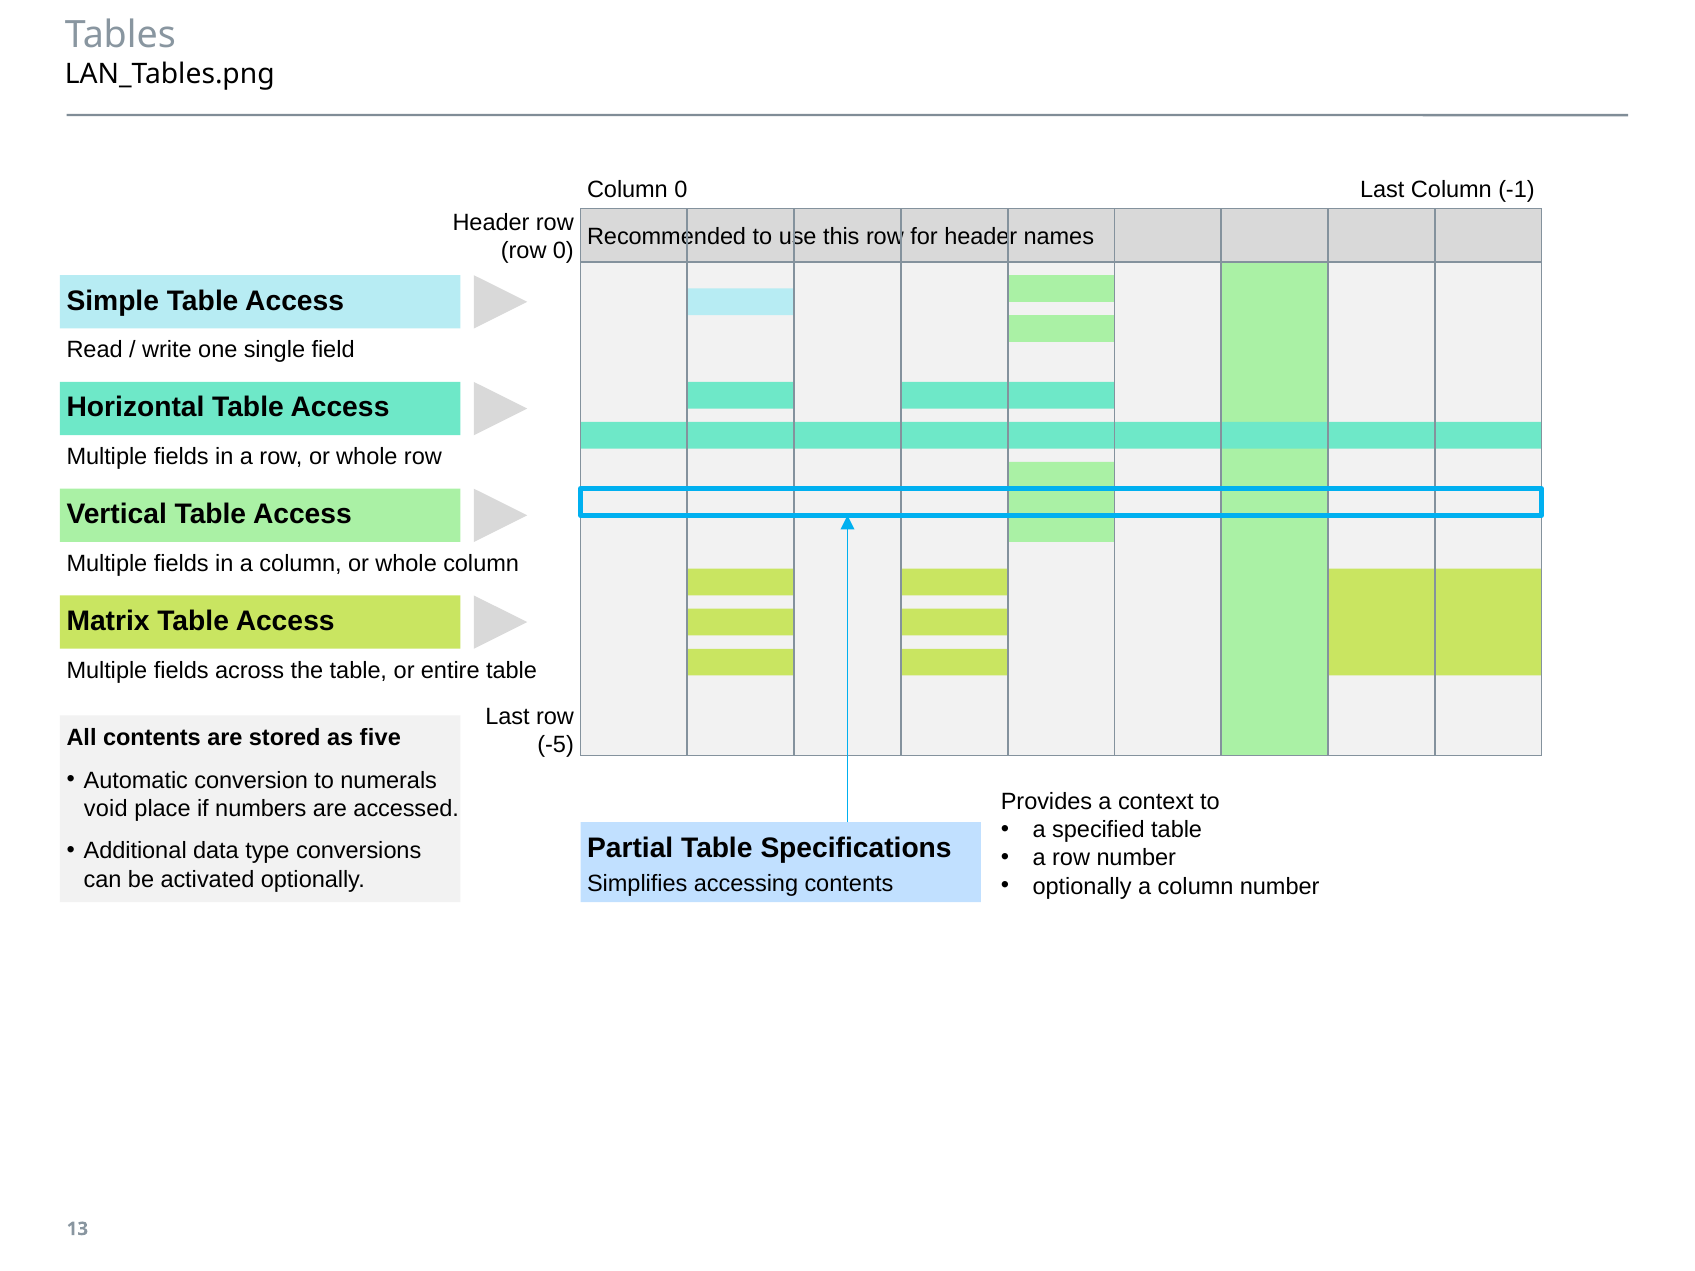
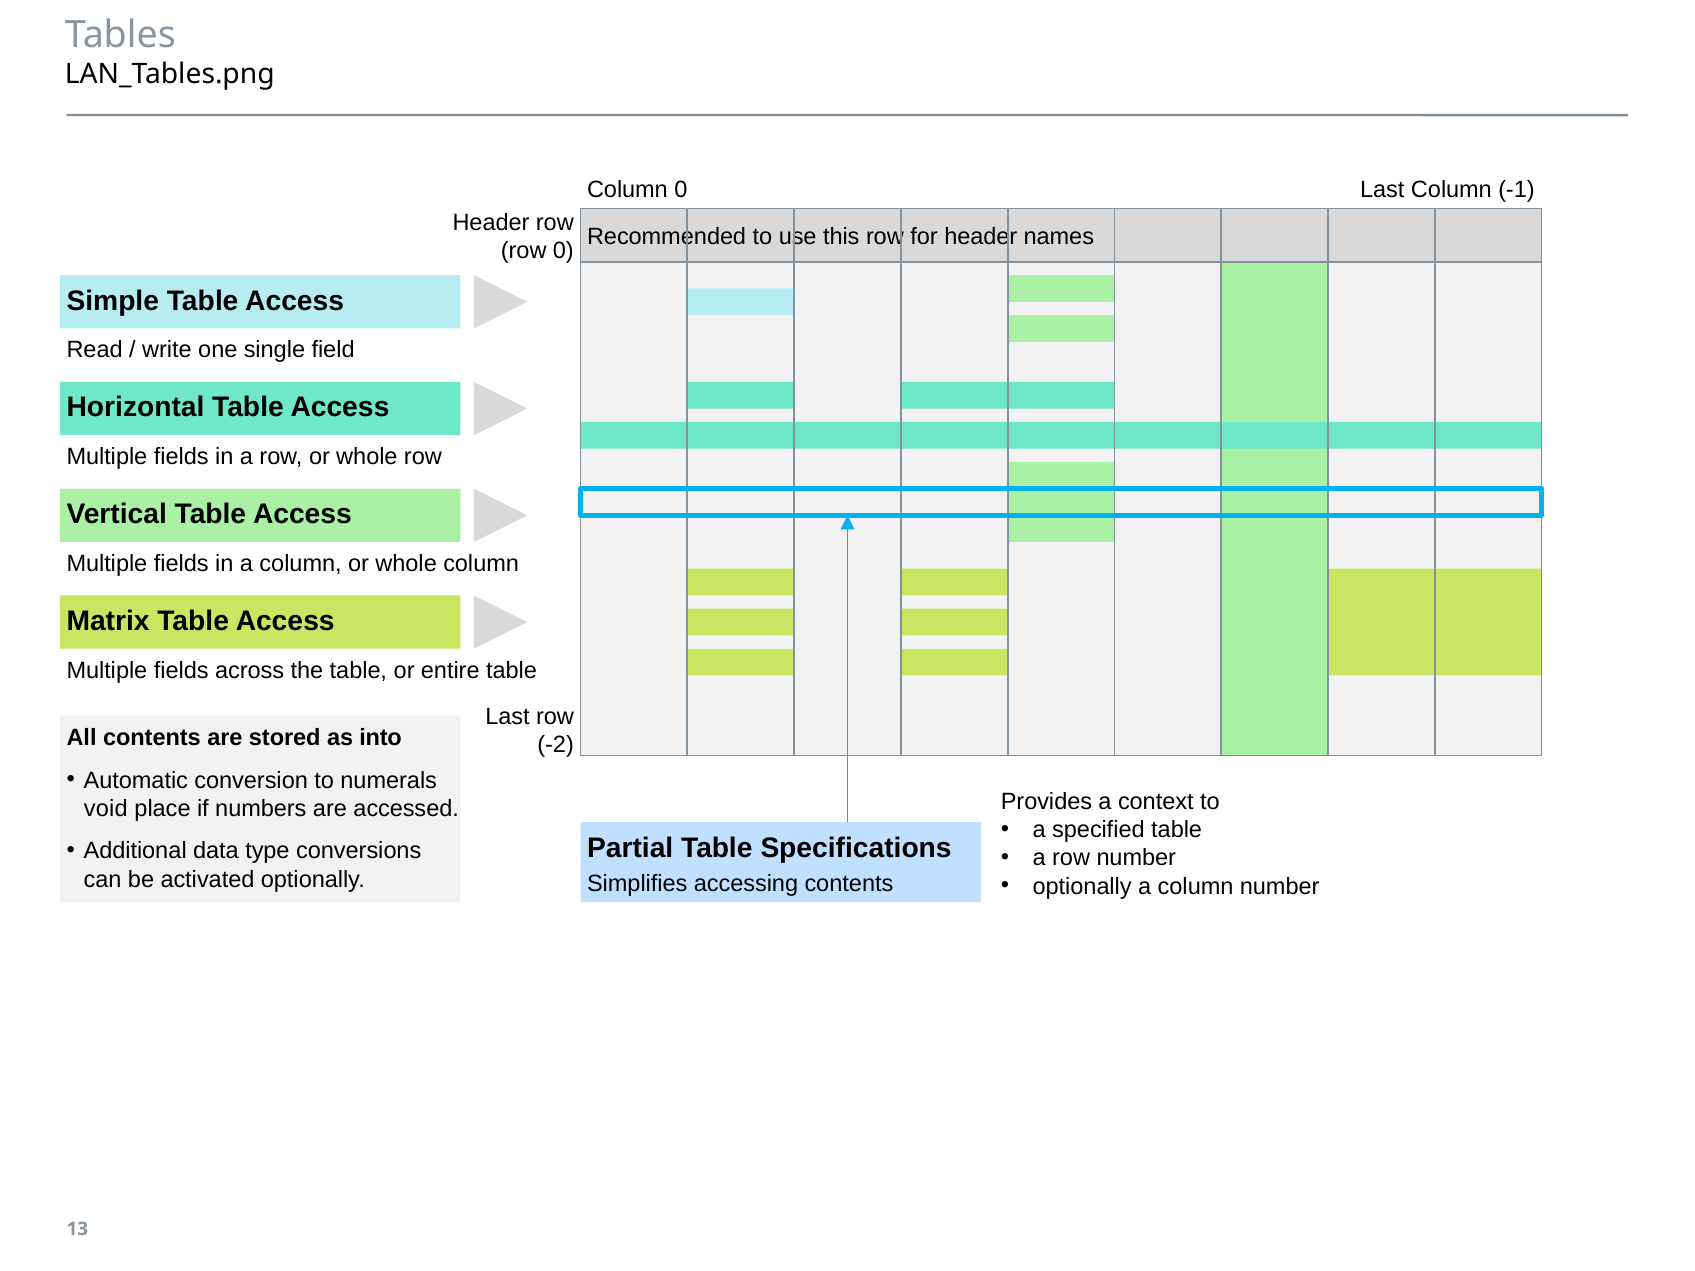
five: five -> into (381, 738)
-5: -5 -> -2 (556, 745)
